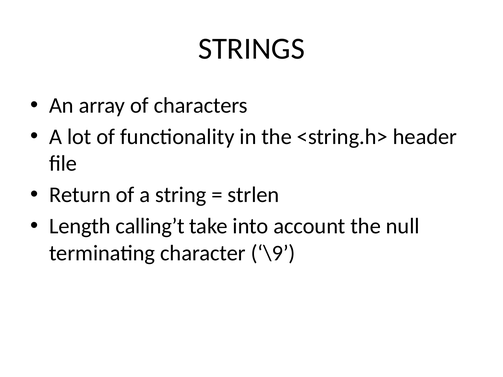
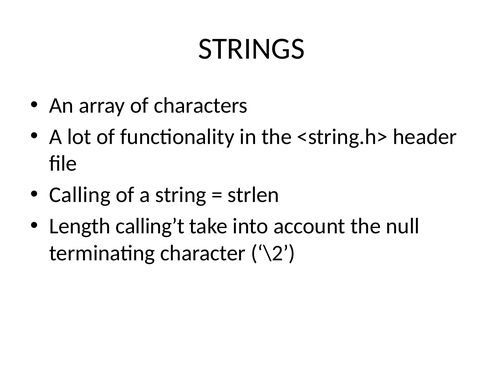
Return: Return -> Calling (80, 195)
\9: \9 -> \2 (273, 253)
